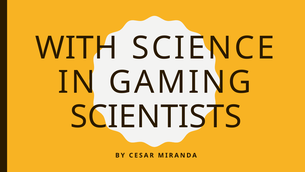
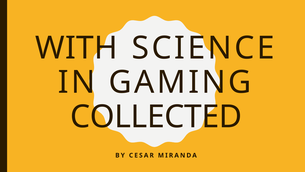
SCIENTISTS: SCIENTISTS -> COLLECTED (156, 117)
